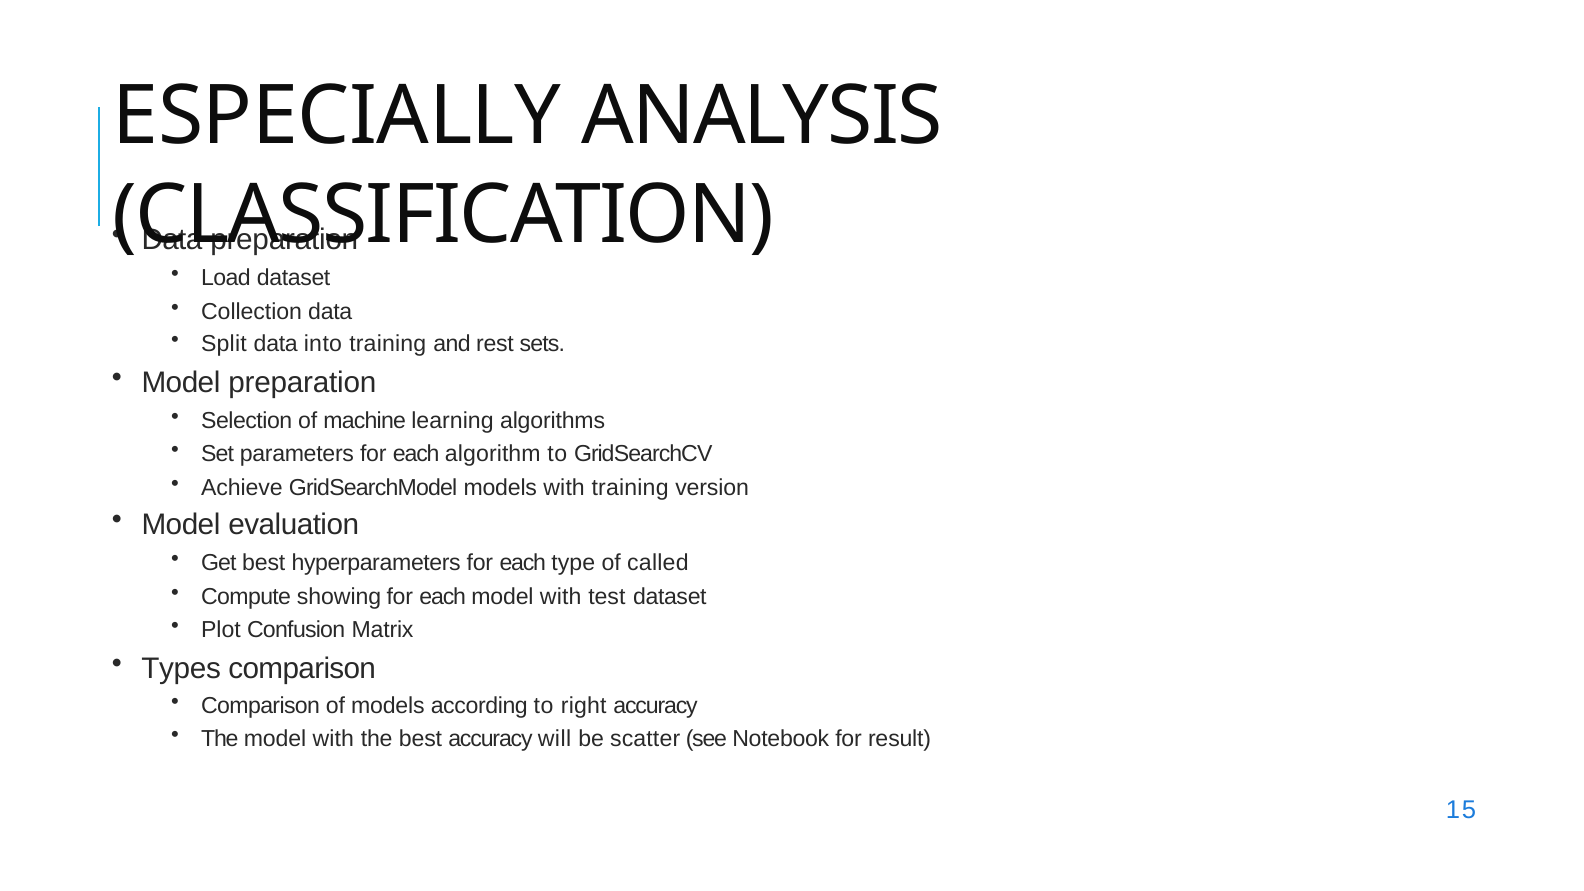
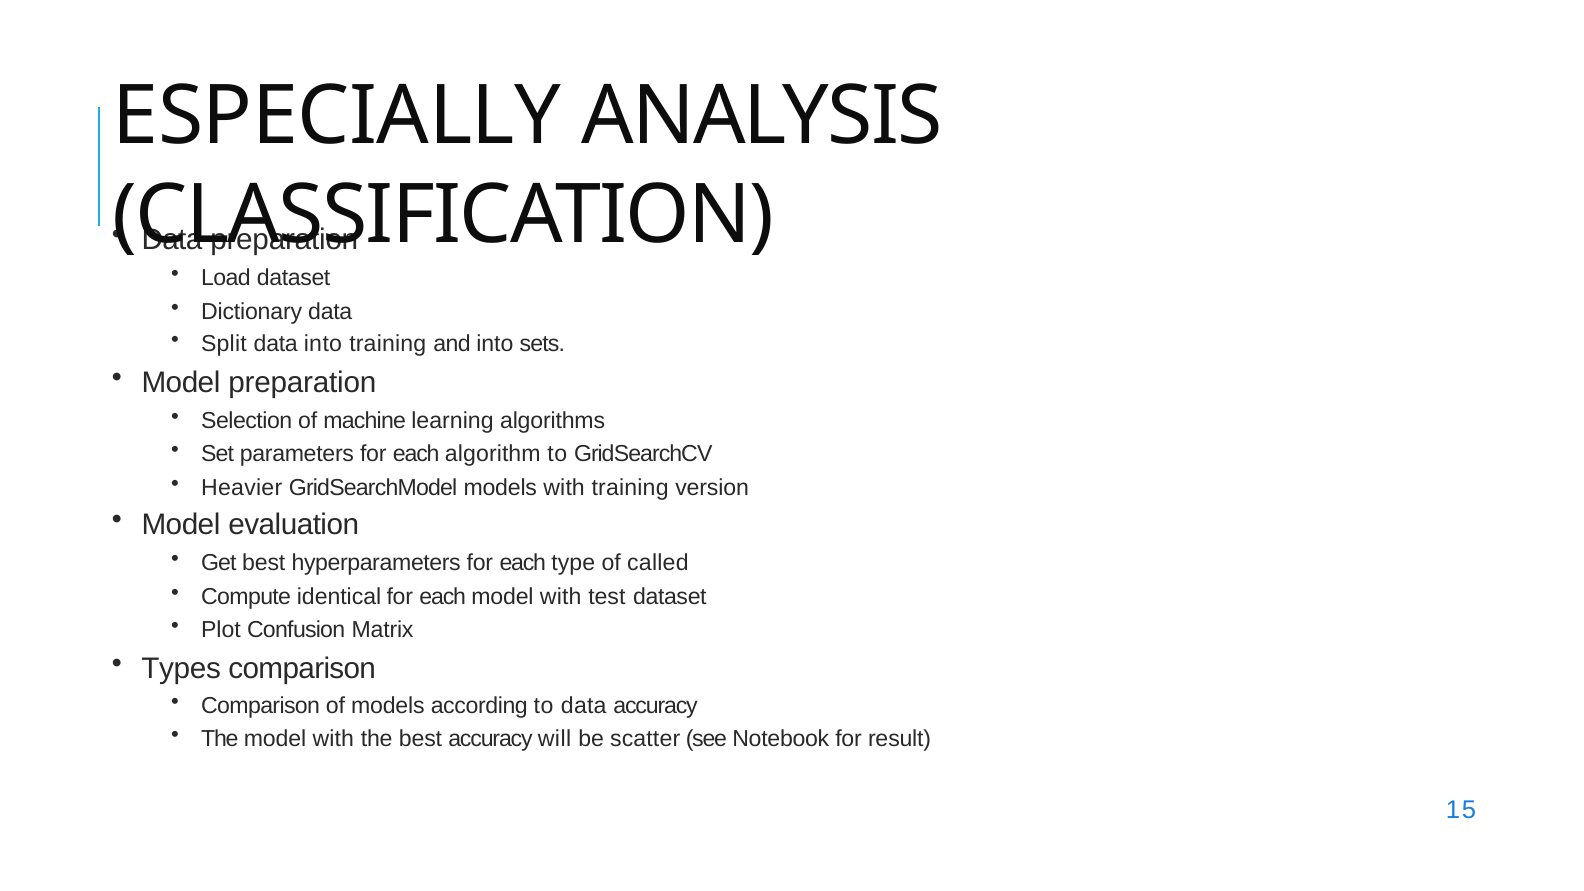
Collection: Collection -> Dictionary (252, 311)
and rest: rest -> into (495, 344)
Achieve: Achieve -> Heavier (242, 487)
showing: showing -> identical (339, 596)
to right: right -> data (584, 706)
